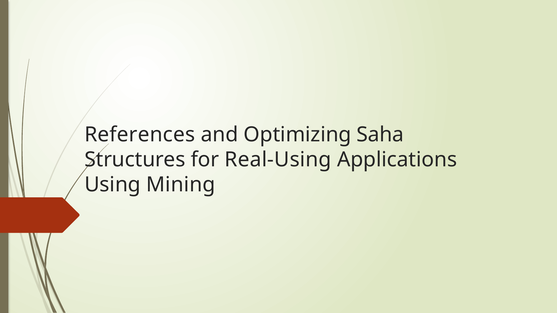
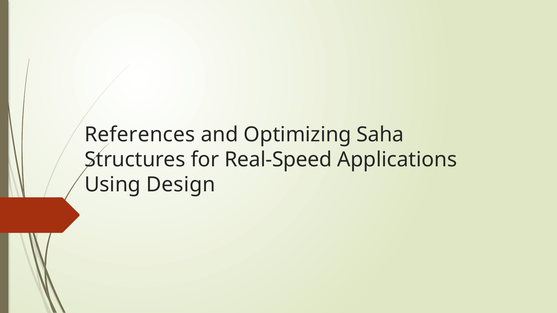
Real-Using: Real-Using -> Real-Speed (278, 160)
Mining: Mining -> Design (181, 185)
